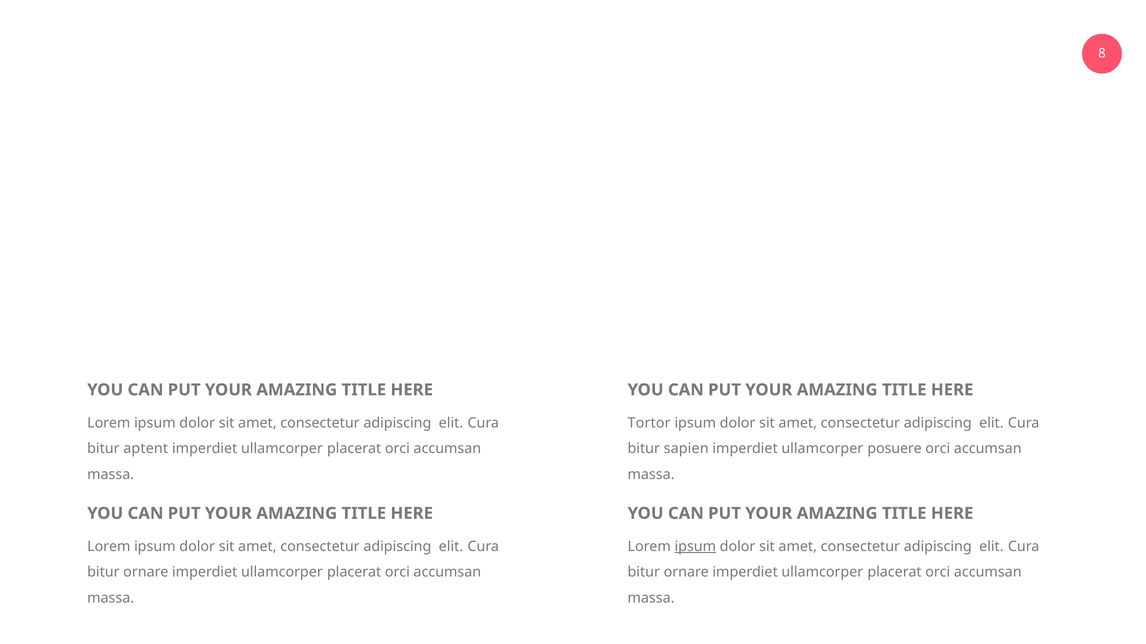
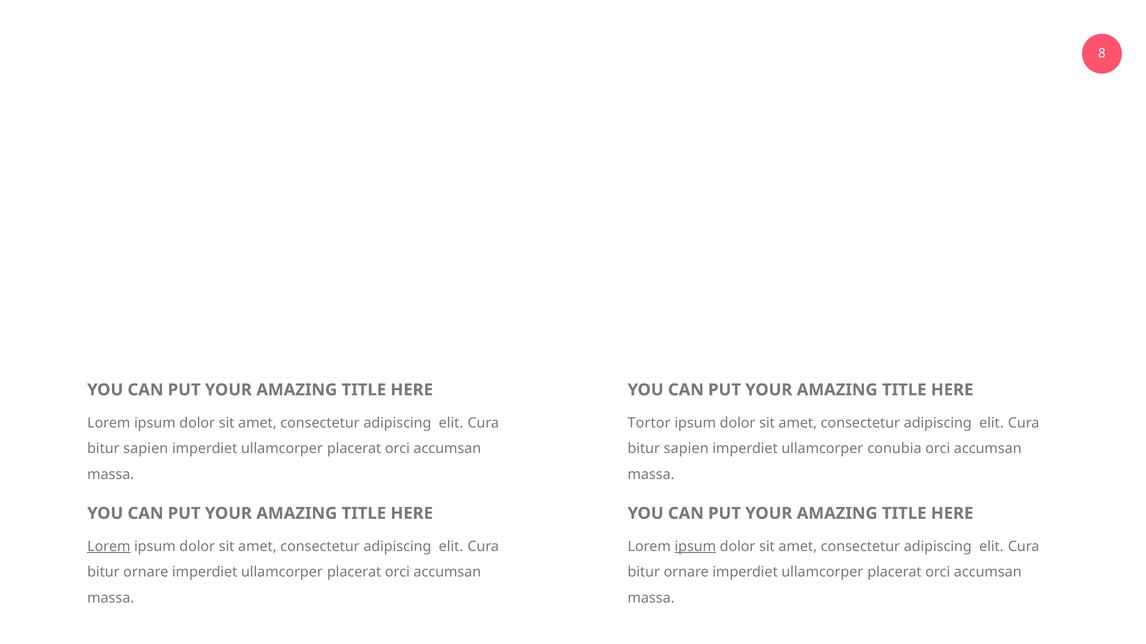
aptent: aptent -> sapien (146, 449)
posuere: posuere -> conubia (894, 449)
Lorem underline: none -> present (109, 547)
